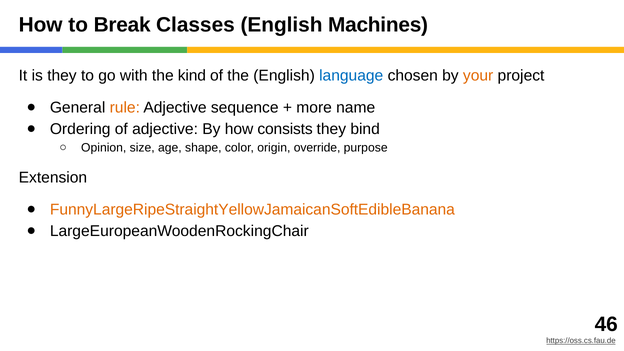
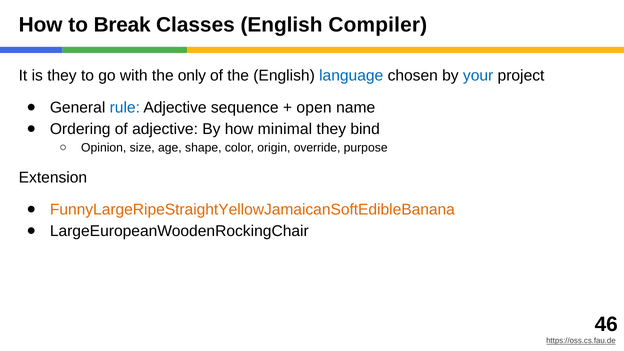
Machines: Machines -> Compiler (378, 25)
kind: kind -> only (192, 76)
your colour: orange -> blue (478, 76)
rule colour: orange -> blue (125, 108)
more: more -> open (314, 108)
consists: consists -> minimal (285, 129)
